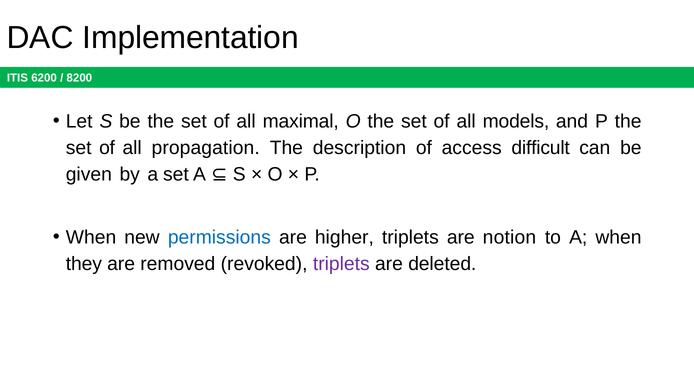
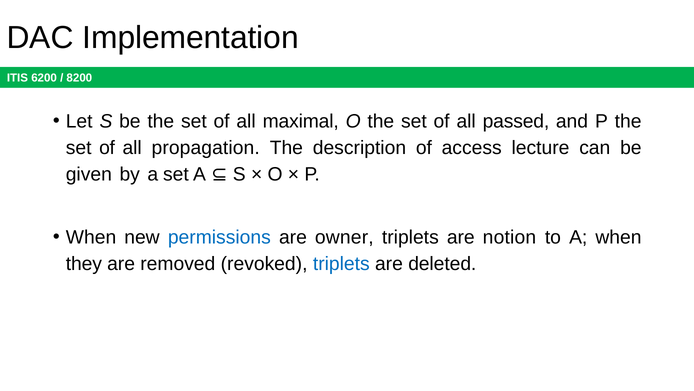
models: models -> passed (516, 121)
difficult: difficult -> lecture (541, 148)
higher: higher -> owner (344, 237)
triplets colour: purple -> blue (341, 264)
